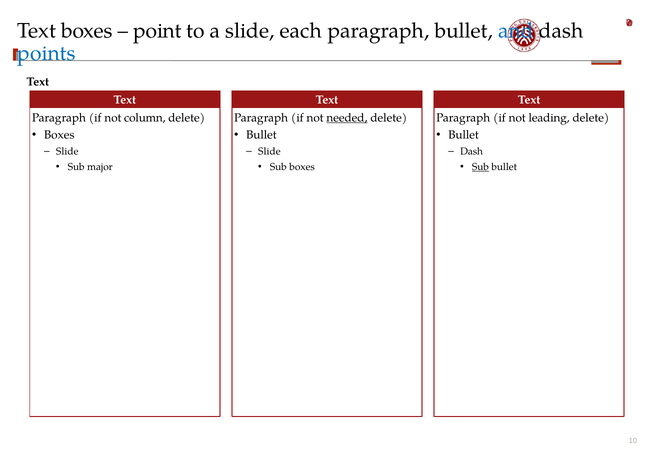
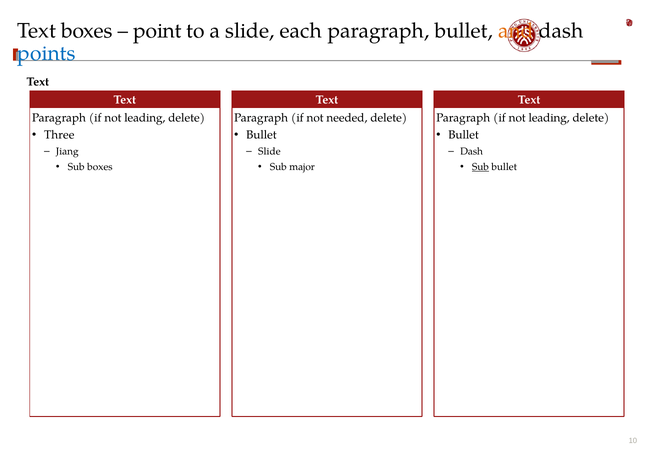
and colour: blue -> orange (516, 31)
column: column -> leading (145, 118)
needed underline: present -> none (347, 118)
Boxes: Boxes -> Three (59, 135)
Slide: Slide -> Jiang (67, 151)
Sub major: major -> boxes (100, 167)
Sub boxes: boxes -> major (302, 167)
